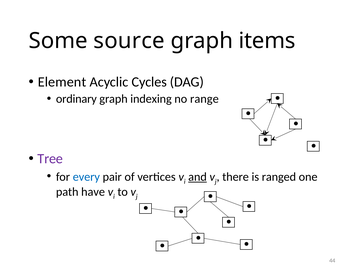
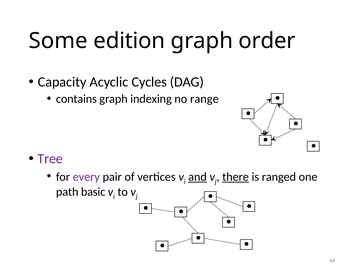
source: source -> edition (129, 41)
items: items -> order (267, 41)
Element: Element -> Capacity (62, 82)
ordinary: ordinary -> contains (76, 99)
every colour: blue -> purple (86, 177)
there underline: none -> present (236, 177)
have: have -> basic (93, 192)
